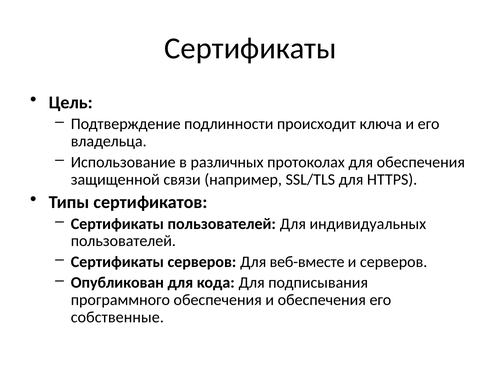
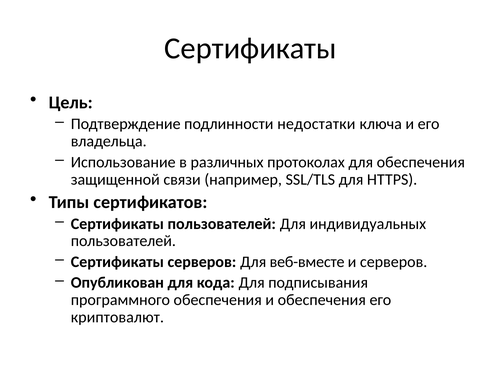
происходит: происходит -> недостатки (316, 124)
собственные: собственные -> криптовалют (117, 317)
